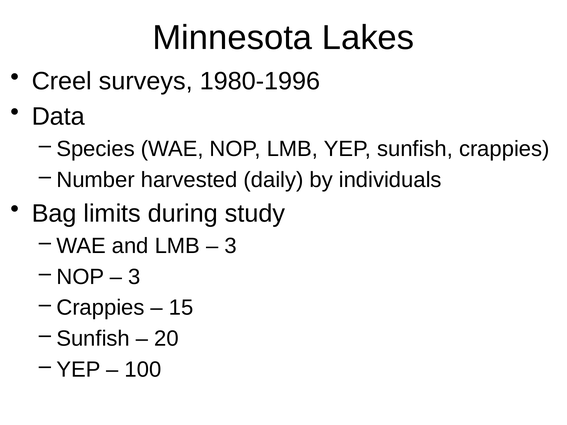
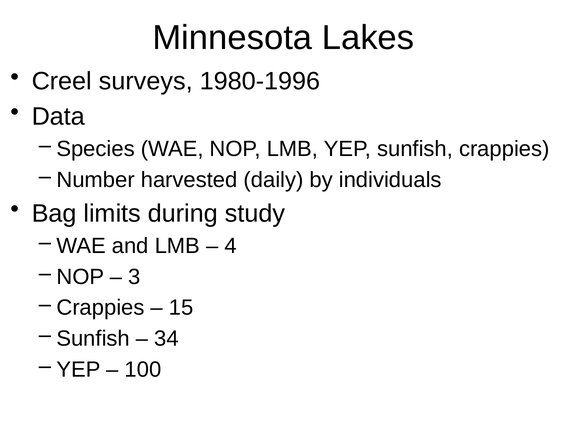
3: 3 -> 4 (230, 246)
20: 20 -> 34 (167, 339)
